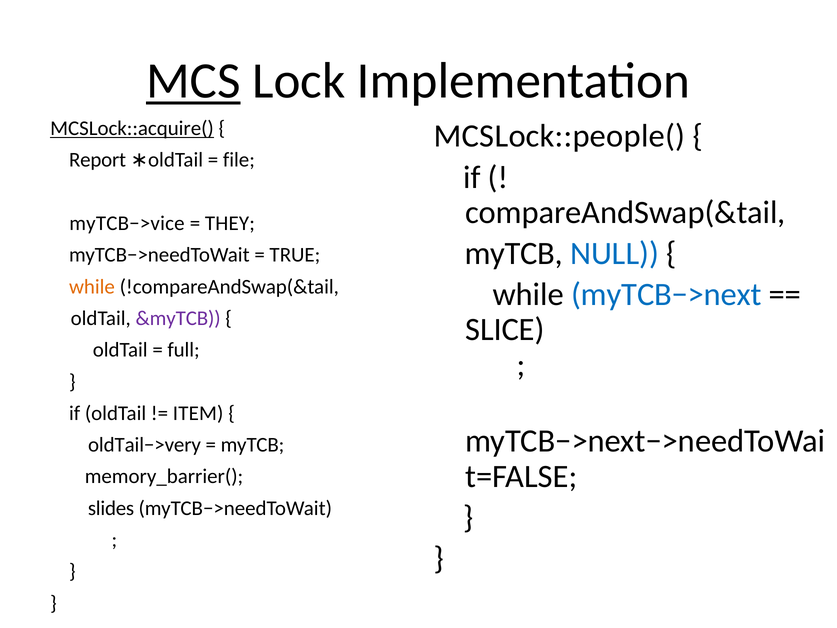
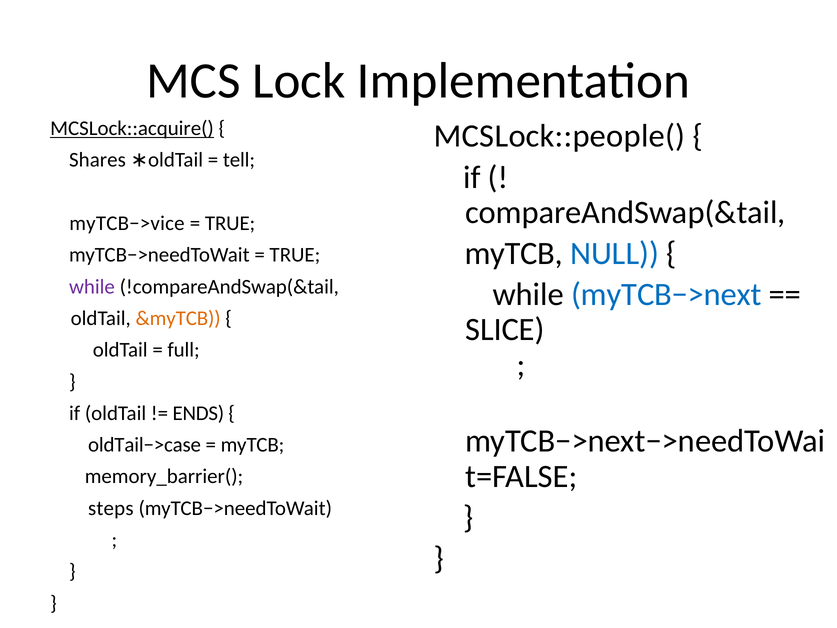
MCS underline: present -> none (193, 81)
Report: Report -> Shares (97, 160)
file: file -> tell (239, 160)
THEY: THEY -> TRUE (230, 223)
while colour: orange -> purple (92, 287)
&myTCB colour: purple -> orange (178, 318)
ITEM: ITEM -> ENDS (198, 413)
oldTail−>very: oldTail−>very -> oldTail−>case (145, 445)
slides: slides -> steps (111, 508)
